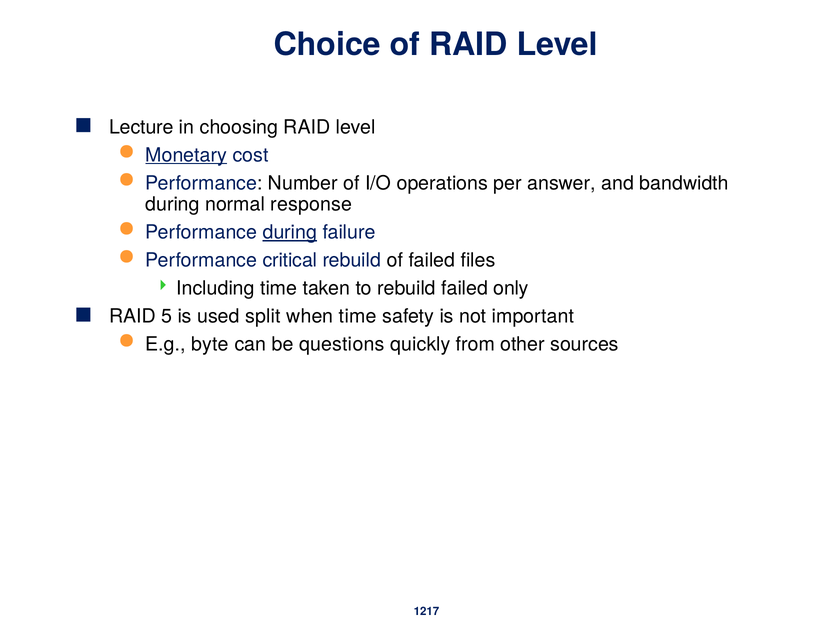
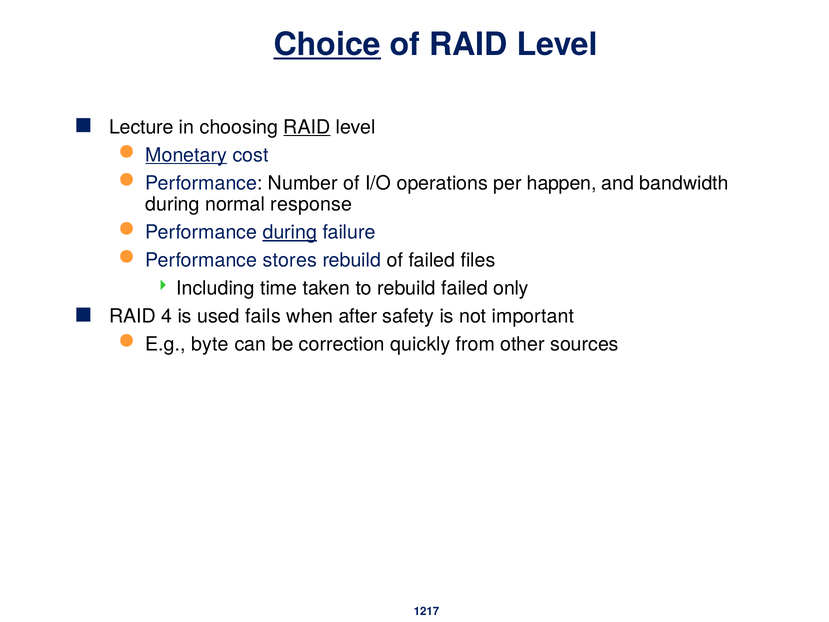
Choice underline: none -> present (327, 45)
RAID underline: none -> present (307, 127)
answer: answer -> happen (562, 183)
critical: critical -> stores (290, 260)
5: 5 -> 4 (167, 316)
split: split -> fails (263, 316)
when time: time -> after (358, 316)
questions: questions -> correction (342, 344)
